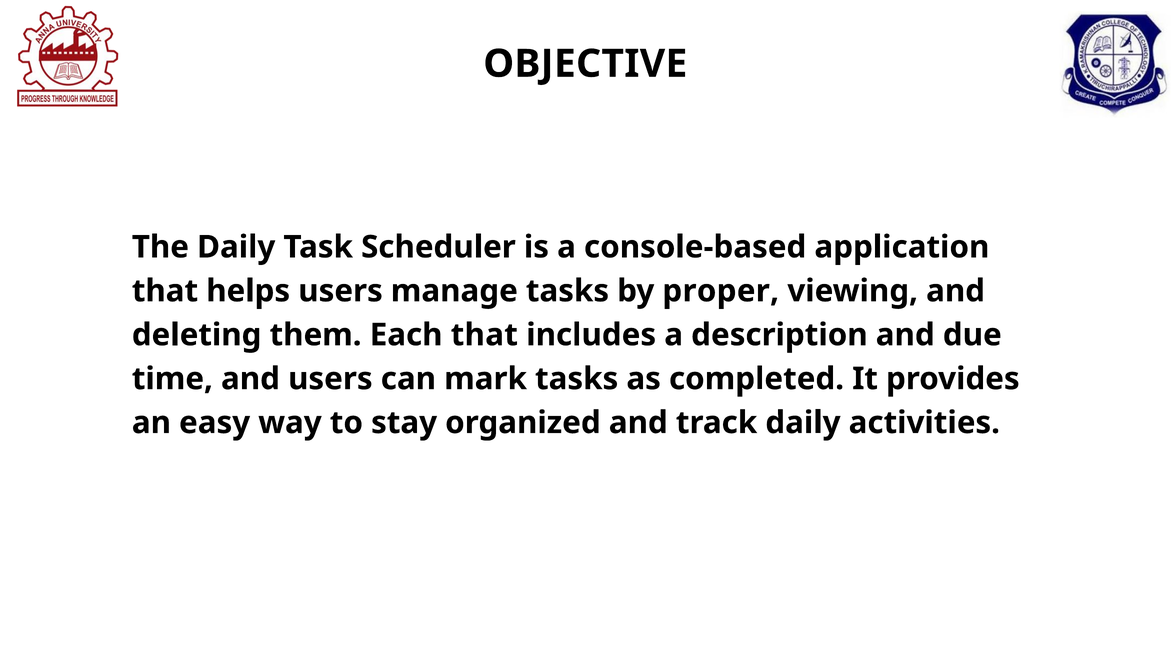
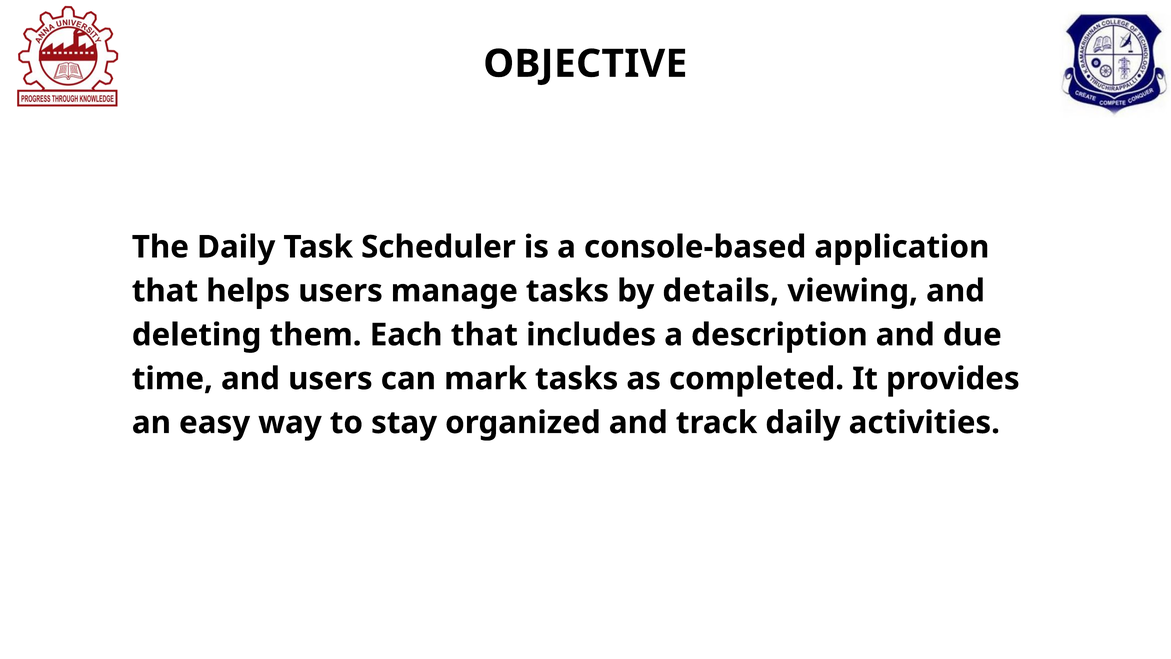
proper: proper -> details (721, 291)
